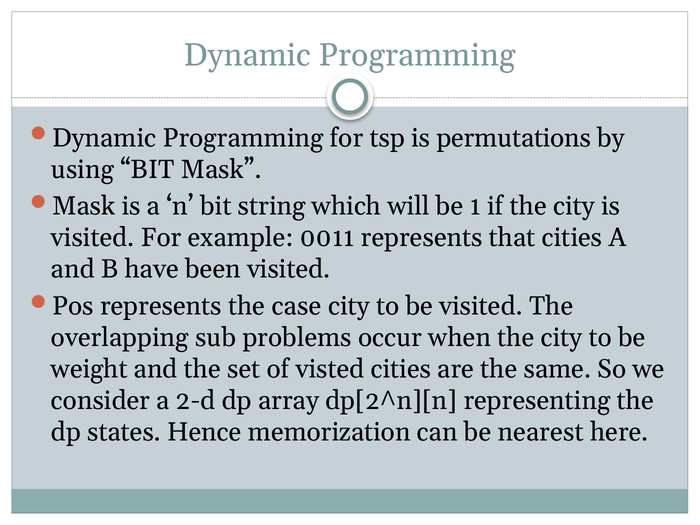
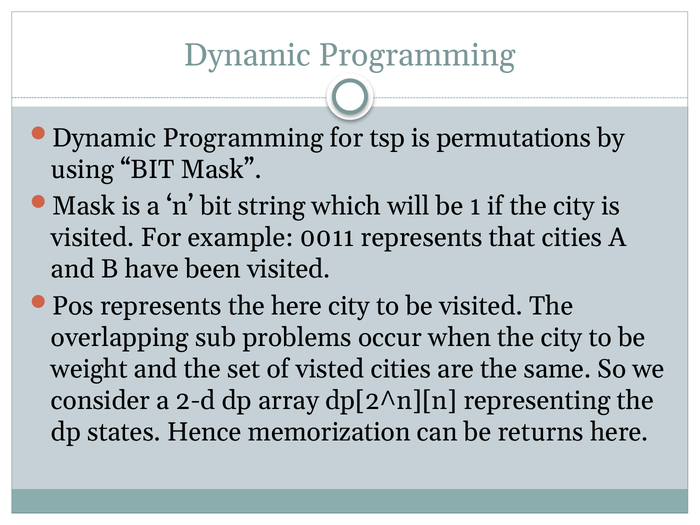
the case: case -> here (297, 306)
nearest: nearest -> returns (541, 432)
